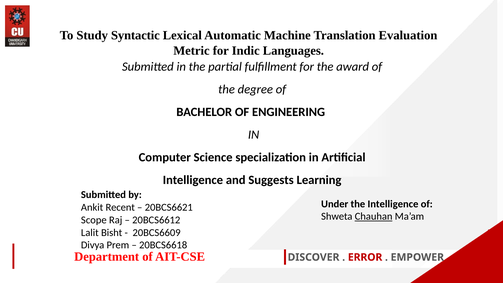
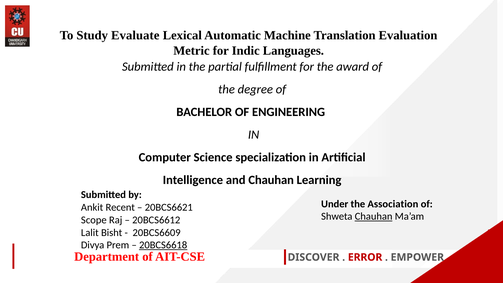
Syntactic: Syntactic -> Evaluate (135, 35)
and Suggests: Suggests -> Chauhan (271, 180)
the Intelligence: Intelligence -> Association (393, 204)
20BCS6618 underline: none -> present (163, 245)
